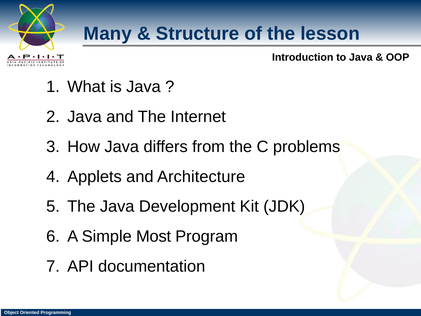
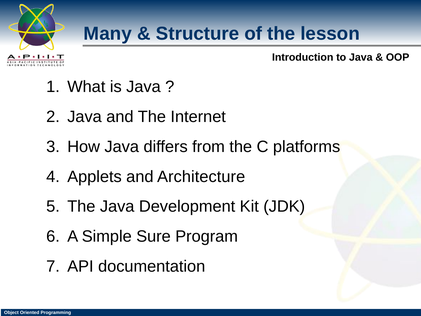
problems: problems -> platforms (307, 147)
Most: Most -> Sure (154, 236)
